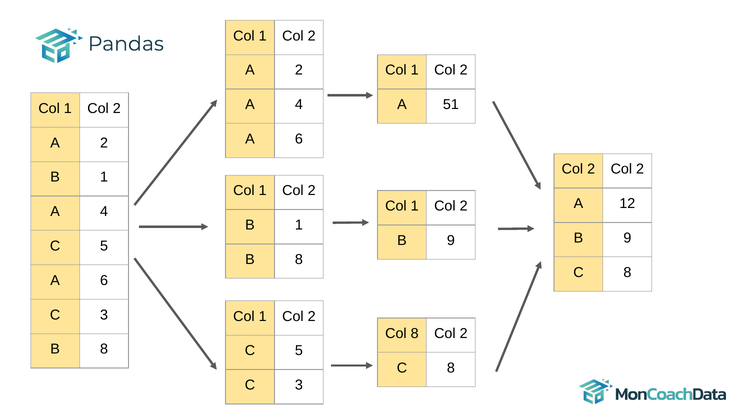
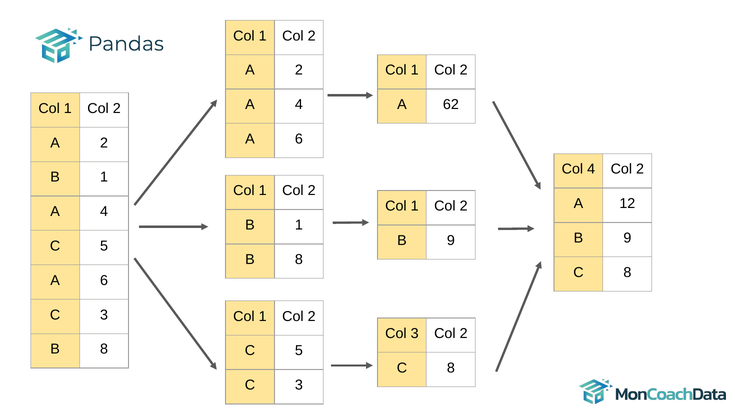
51: 51 -> 62 (451, 104)
2: 2 -> 4 (591, 169)
Col 8: 8 -> 3 (415, 333)
